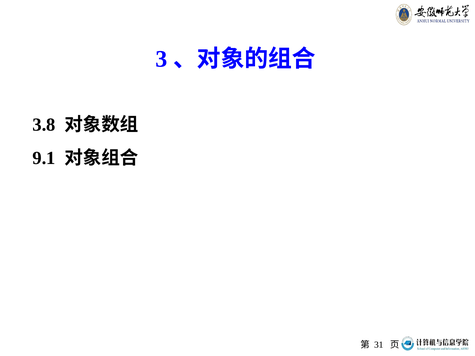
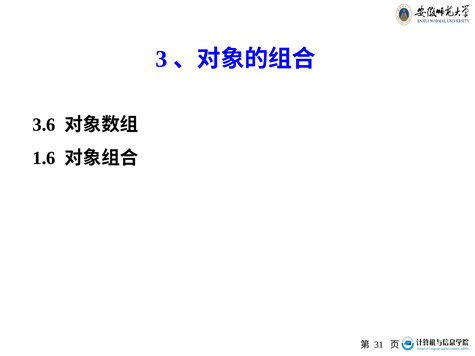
3.8: 3.8 -> 3.6 (44, 125)
9.1: 9.1 -> 1.6 (44, 158)
